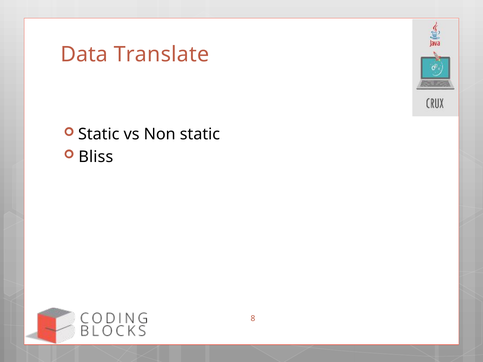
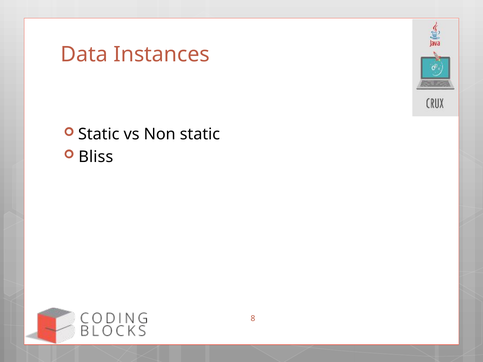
Translate: Translate -> Instances (162, 55)
